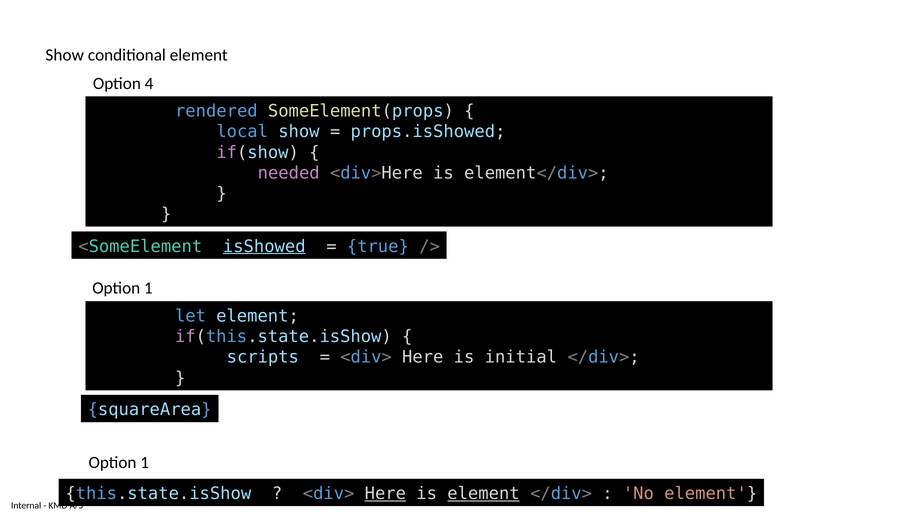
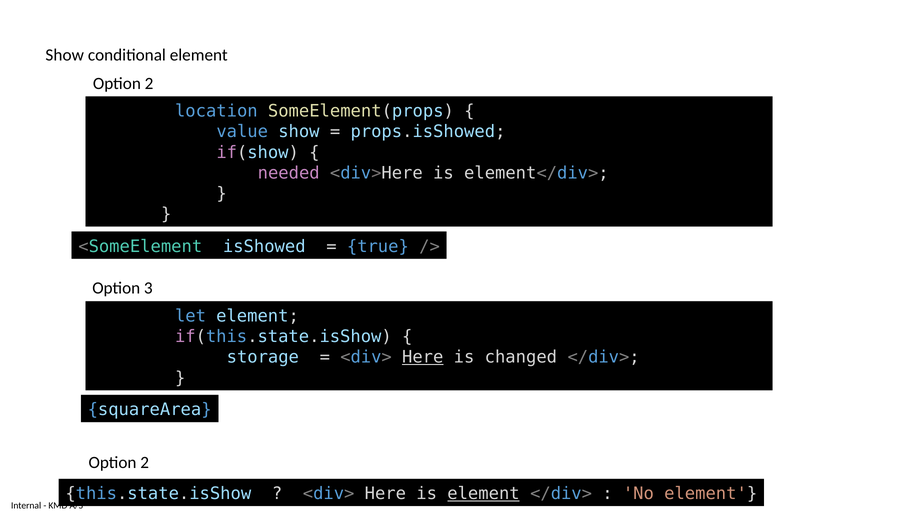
4: 4 -> 2 (149, 83)
rendered: rendered -> location (216, 111)
local: local -> value (242, 132)
isShowed underline: present -> none (264, 246)
1: 1 -> 3 (148, 288)
scripts: scripts -> storage (263, 357)
Here underline: none -> present (423, 357)
initial: initial -> changed (521, 357)
1: 1 -> 2 (145, 463)
Here underline: present -> none (385, 494)
